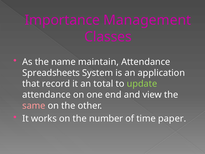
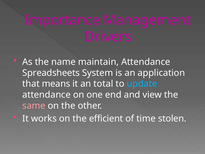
Classes: Classes -> Drivers (108, 37)
record: record -> means (56, 84)
update colour: light green -> light blue (142, 84)
number: number -> efficient (106, 118)
paper: paper -> stolen (172, 118)
